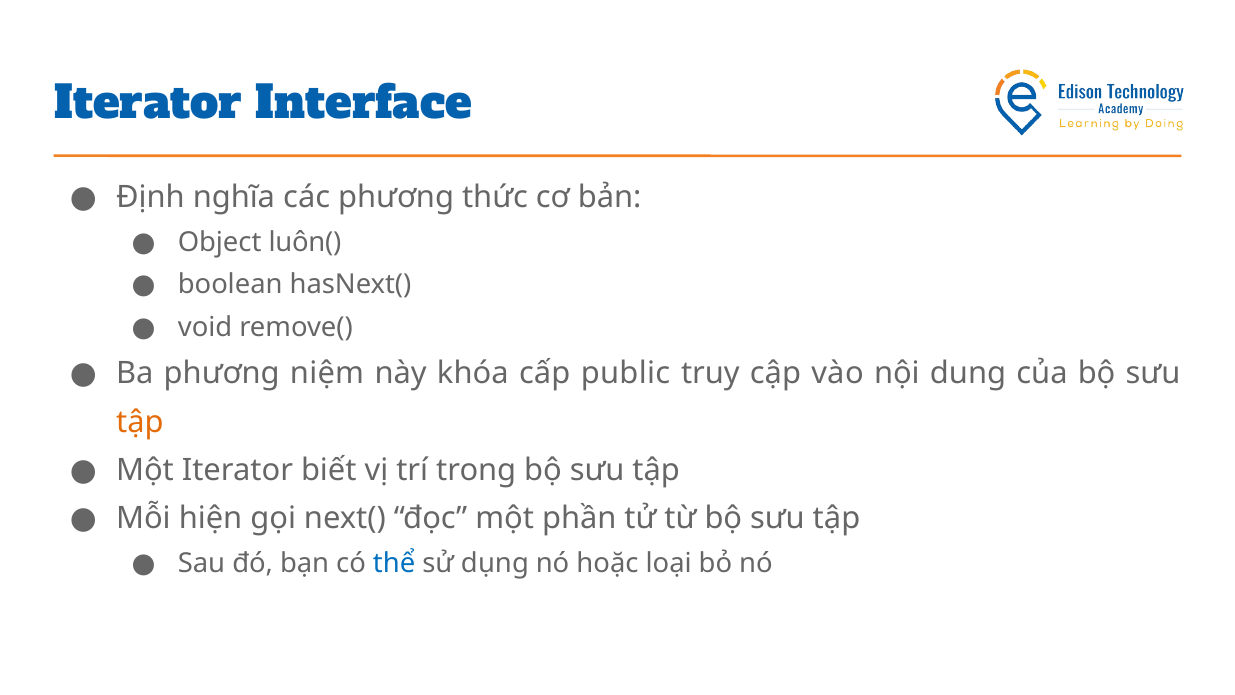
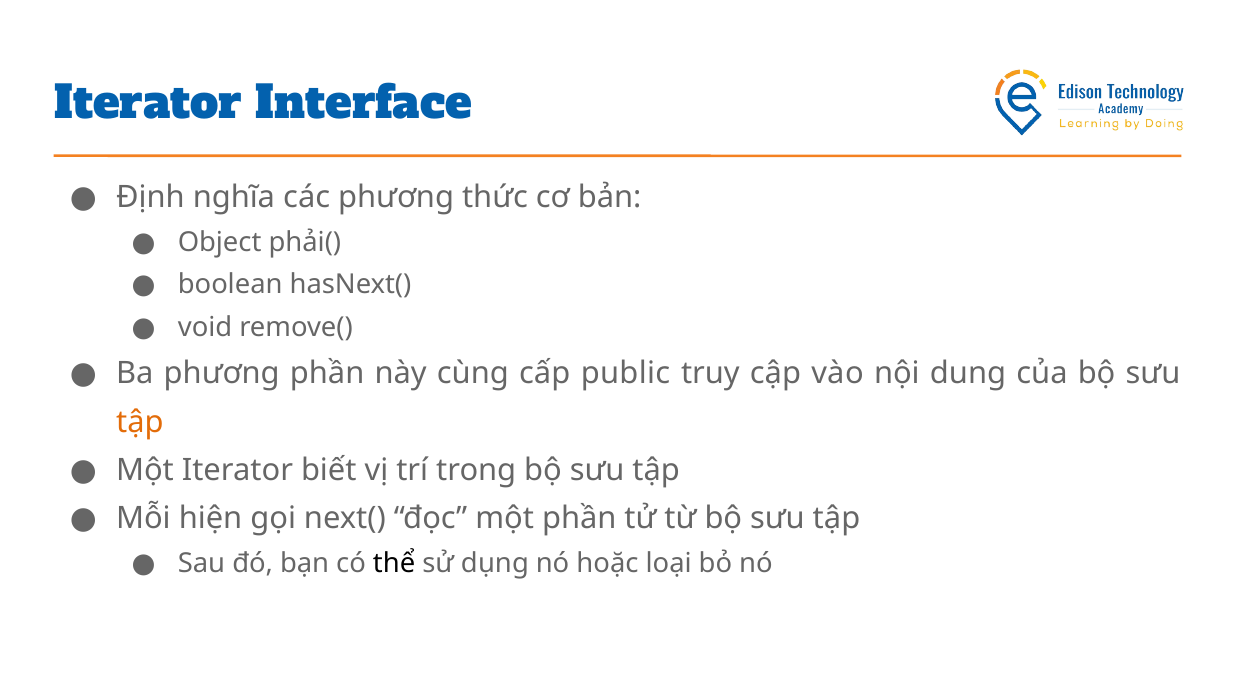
luôn(: luôn( -> phải( (305, 242)
phương niệm: niệm -> phần (327, 374)
khóa: khóa -> cùng (473, 374)
thể colour: blue -> black (394, 563)
